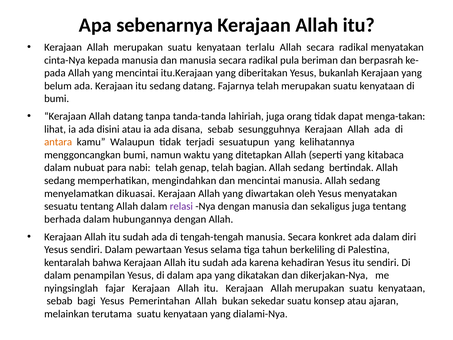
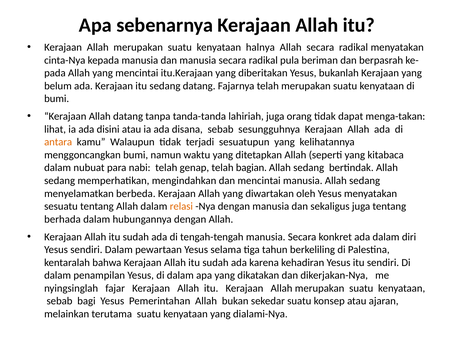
terlalu: terlalu -> halnya (260, 47)
dikuasai: dikuasai -> berbeda (136, 193)
relasi colour: purple -> orange (181, 206)
